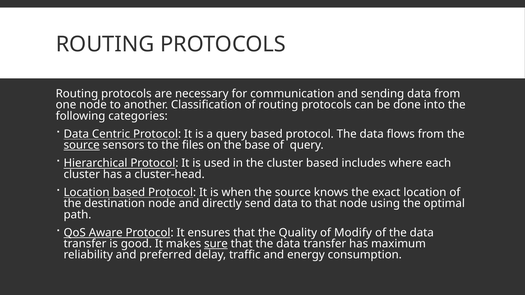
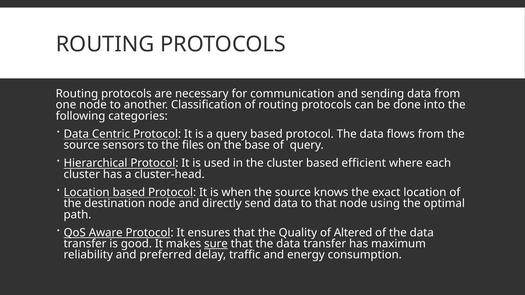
source underline: present -> none (82, 145)
includes: includes -> efficient (364, 163)
Modify: Modify -> Altered (353, 233)
